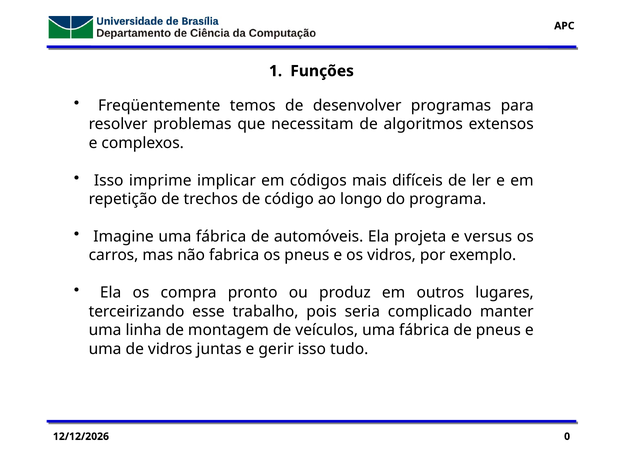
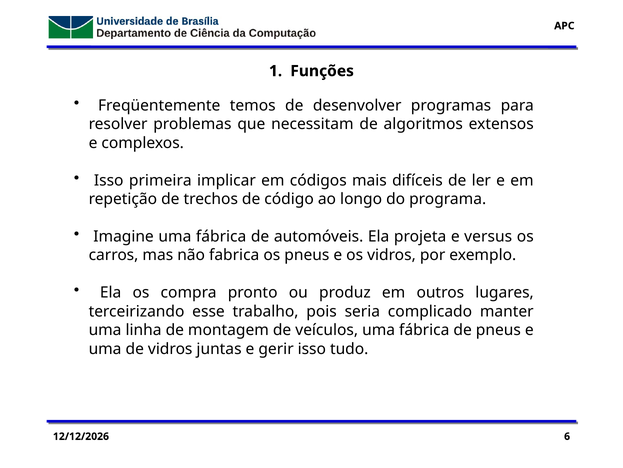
imprime: imprime -> primeira (160, 180)
0: 0 -> 6 (567, 436)
